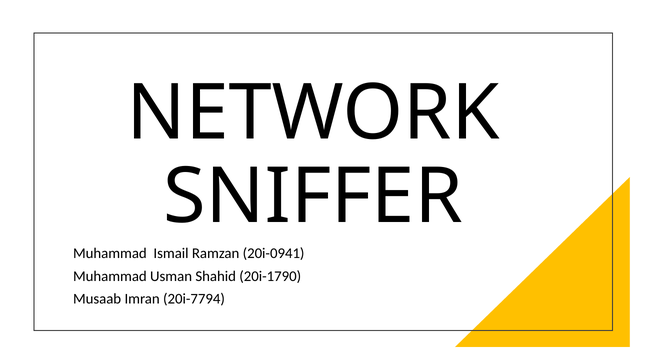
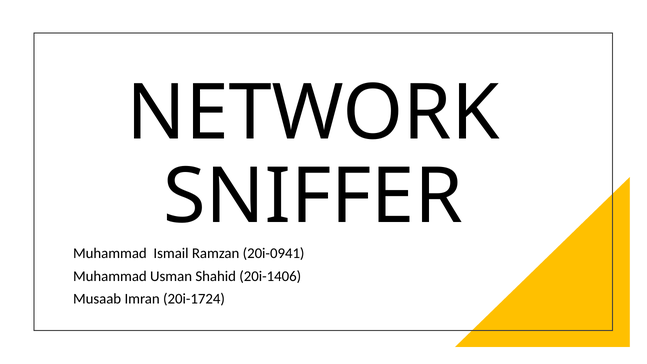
20i-1790: 20i-1790 -> 20i-1406 (270, 276)
20i-7794: 20i-7794 -> 20i-1724 (194, 299)
